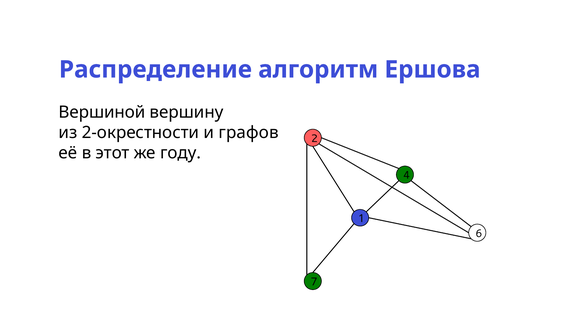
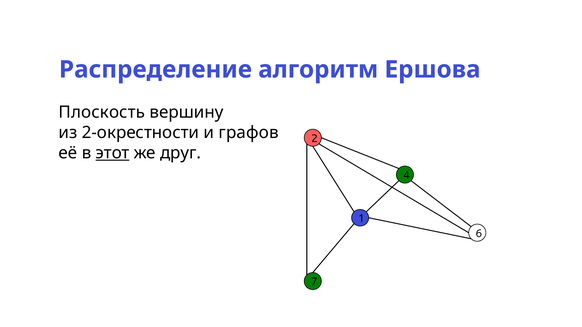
Вершиной: Вершиной -> Плоскость (102, 112)
этот underline: none -> present (113, 153)
году: году -> друг (180, 153)
